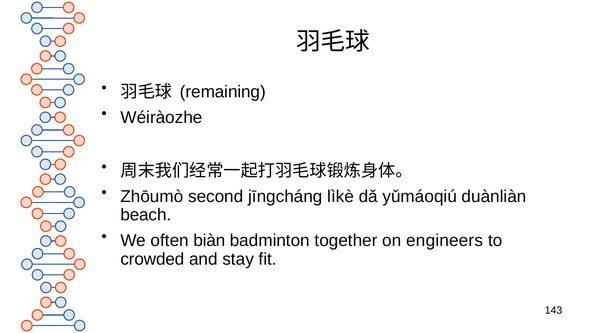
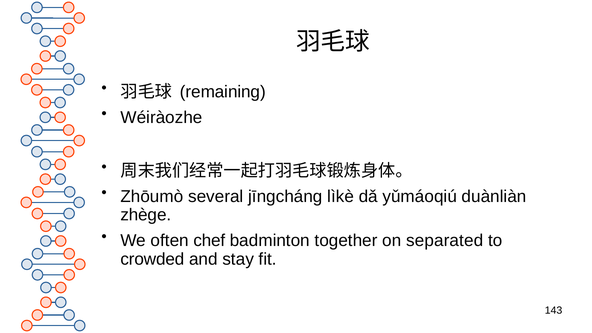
second: second -> several (216, 196)
beach: beach -> zhège (146, 215)
biàn: biàn -> chef (209, 241)
engineers: engineers -> separated (445, 241)
